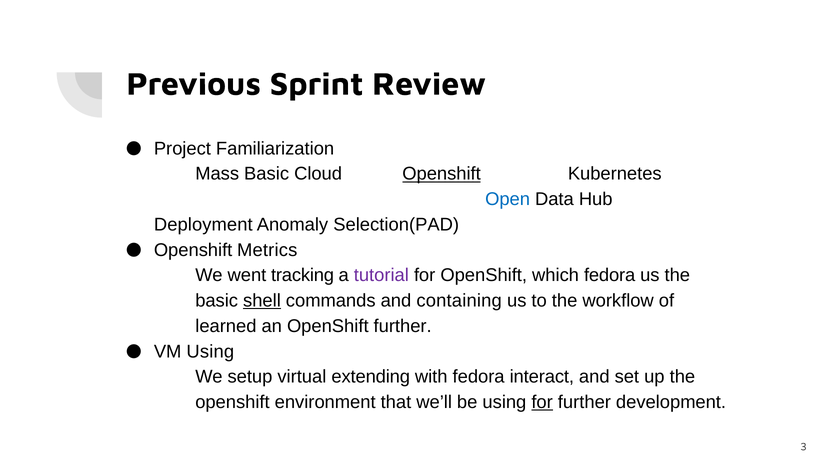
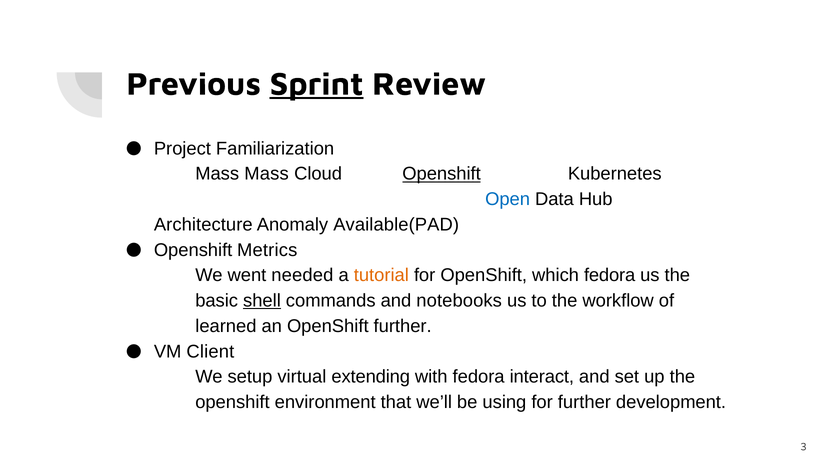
Sprint underline: none -> present (317, 84)
Mass Basic: Basic -> Mass (267, 174)
Deployment: Deployment -> Architecture (203, 225)
Selection(PAD: Selection(PAD -> Available(PAD (396, 225)
tracking: tracking -> needed (302, 275)
tutorial colour: purple -> orange (381, 275)
containing: containing -> notebooks (459, 301)
VM Using: Using -> Client (210, 351)
for underline: present -> none (542, 402)
